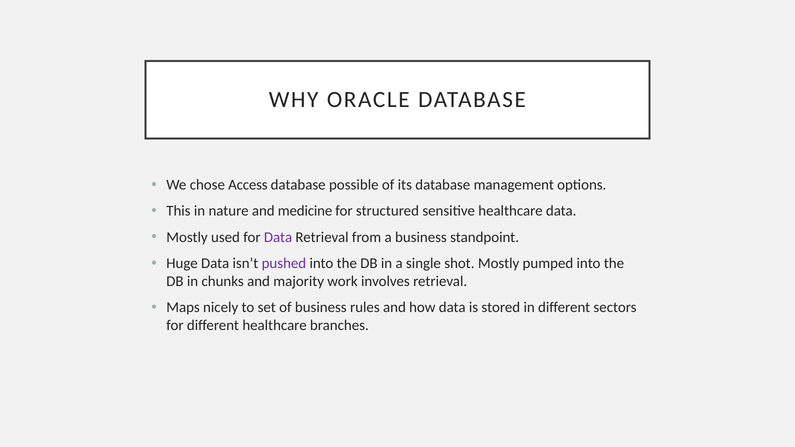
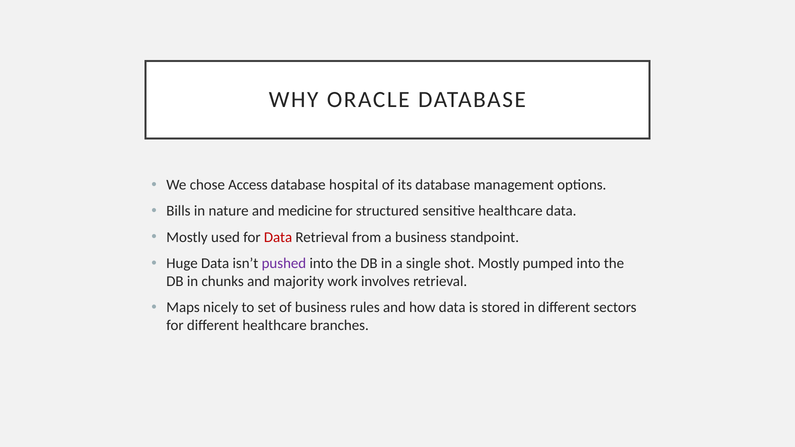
possible: possible -> hospital (354, 185)
This: This -> Bills (178, 211)
Data colour: purple -> red (278, 237)
